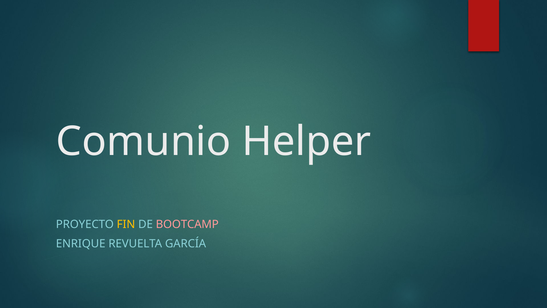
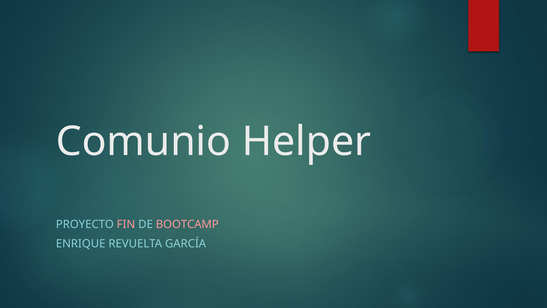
FIN colour: yellow -> pink (126, 224)
